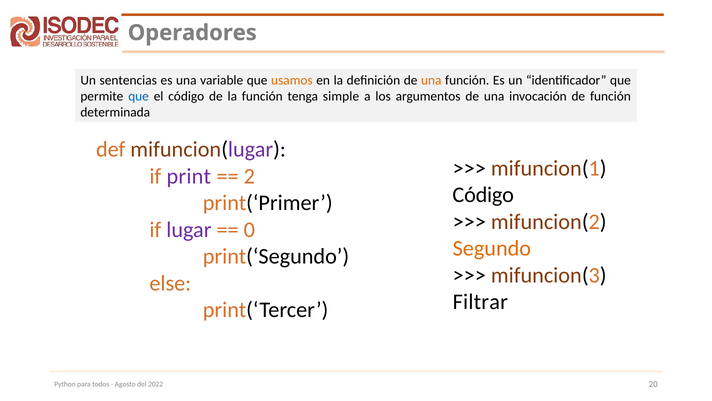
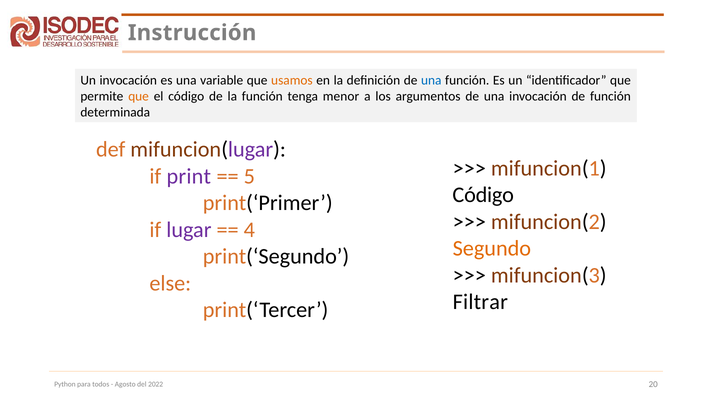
Operadores: Operadores -> Instrucción (192, 33)
Un sentencias: sentencias -> invocación (128, 80)
una colour: orange -> blue (431, 80)
que colour: blue -> orange (139, 96)
simple: simple -> menor (341, 96)
2: 2 -> 5 (249, 176)
0: 0 -> 4 (249, 230)
